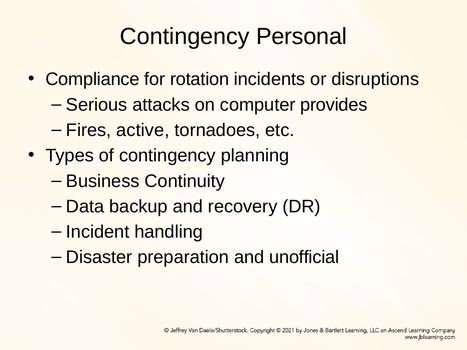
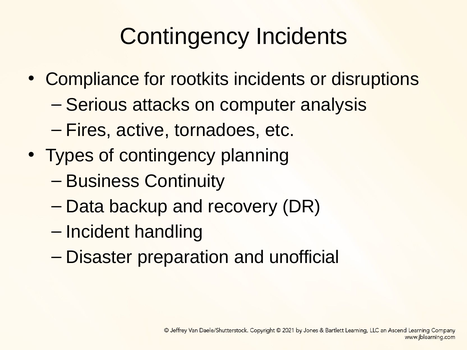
Contingency Personal: Personal -> Incidents (302, 36)
rotation: rotation -> rootkits (200, 79)
provides: provides -> analysis (334, 105)
